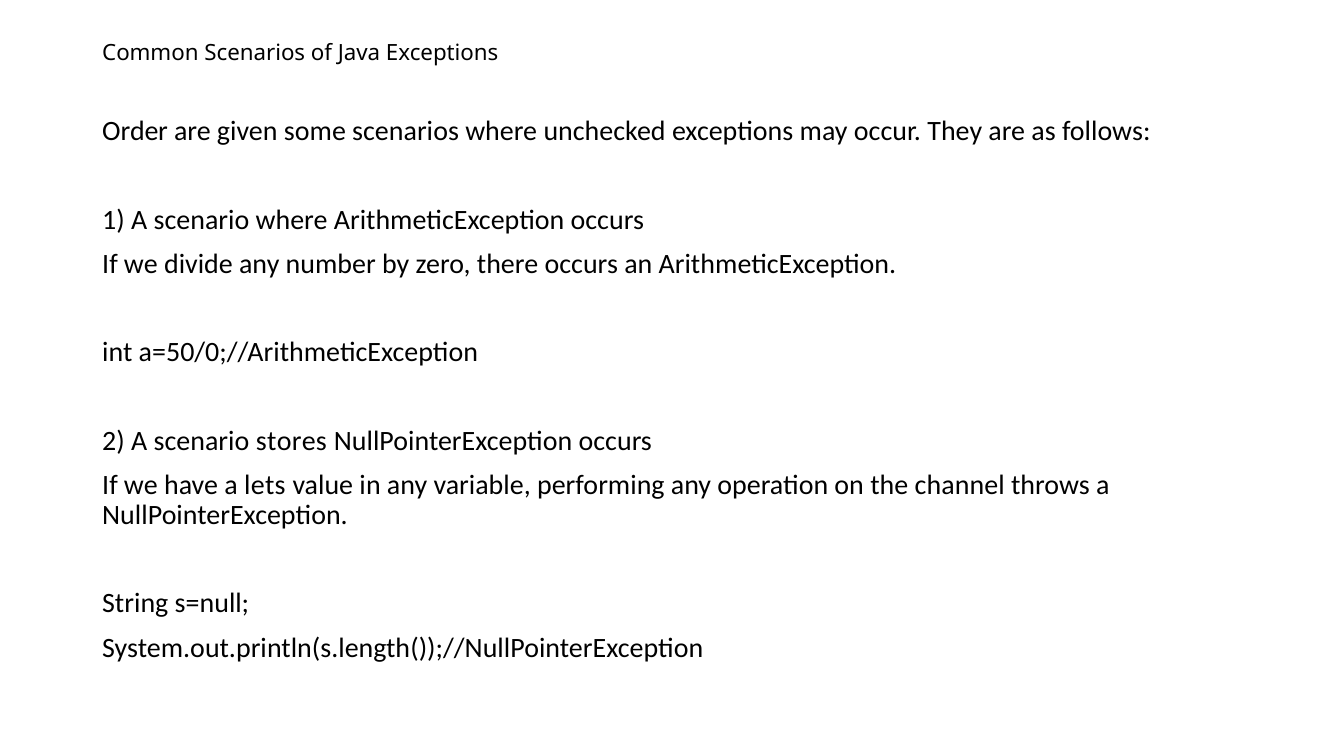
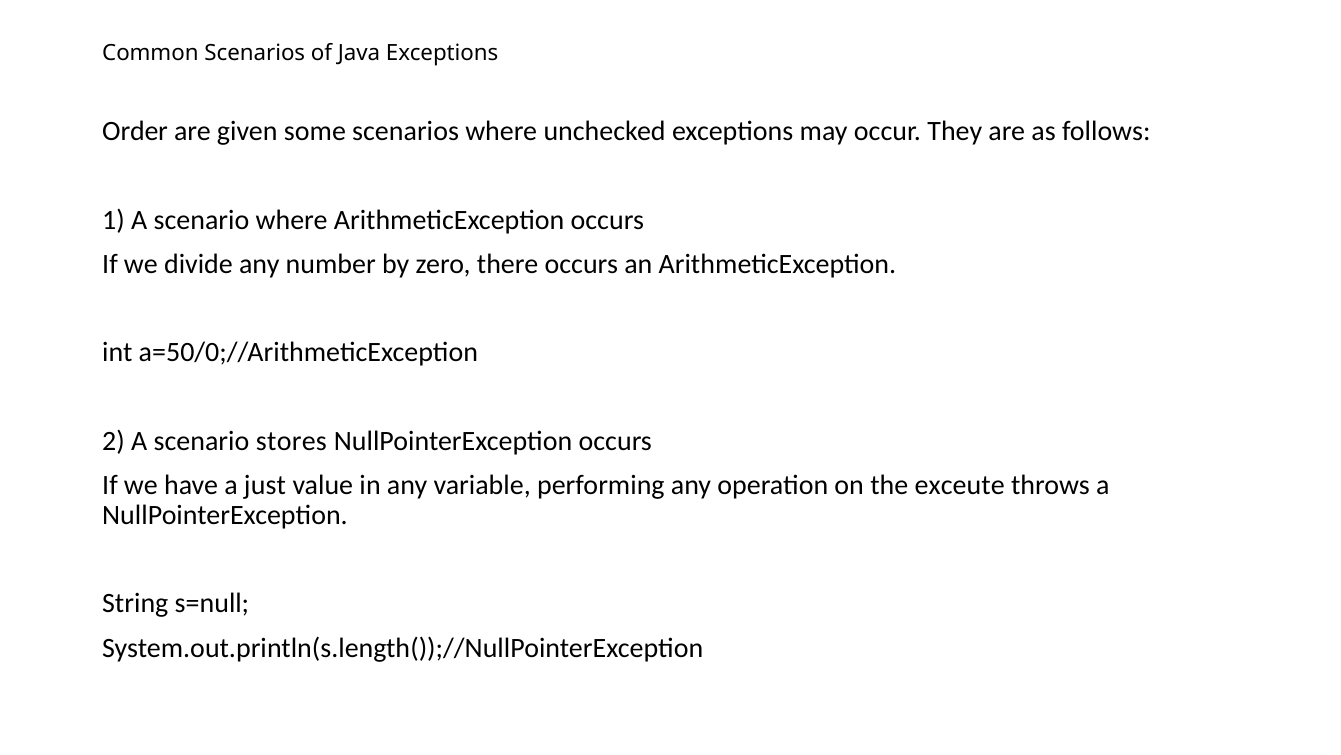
lets: lets -> just (265, 485)
channel: channel -> exceute (960, 485)
